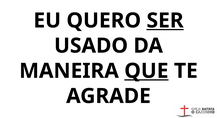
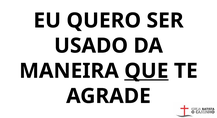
SER underline: present -> none (165, 21)
